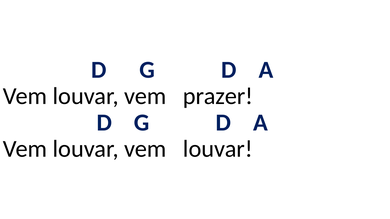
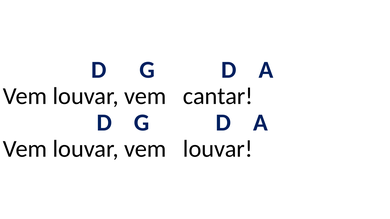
prazer: prazer -> cantar (218, 96)
